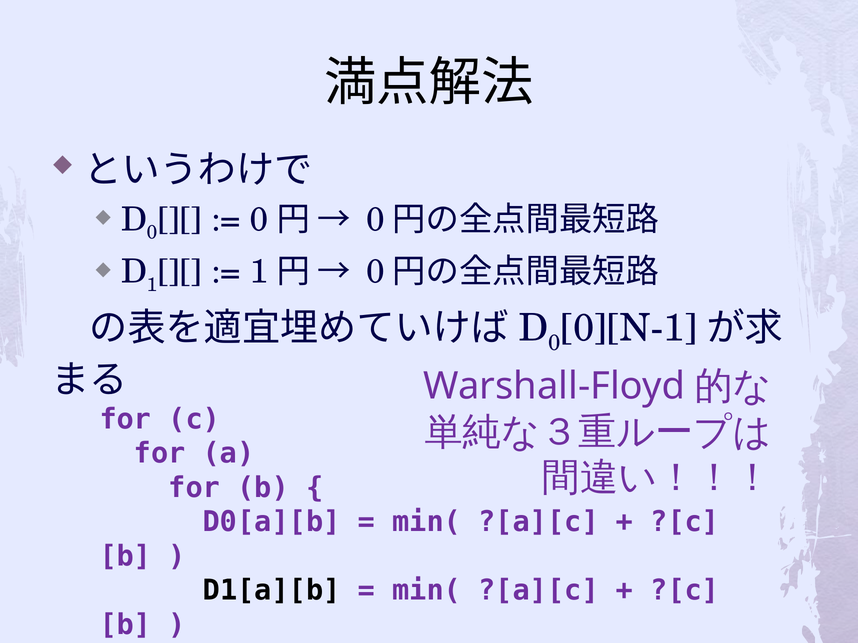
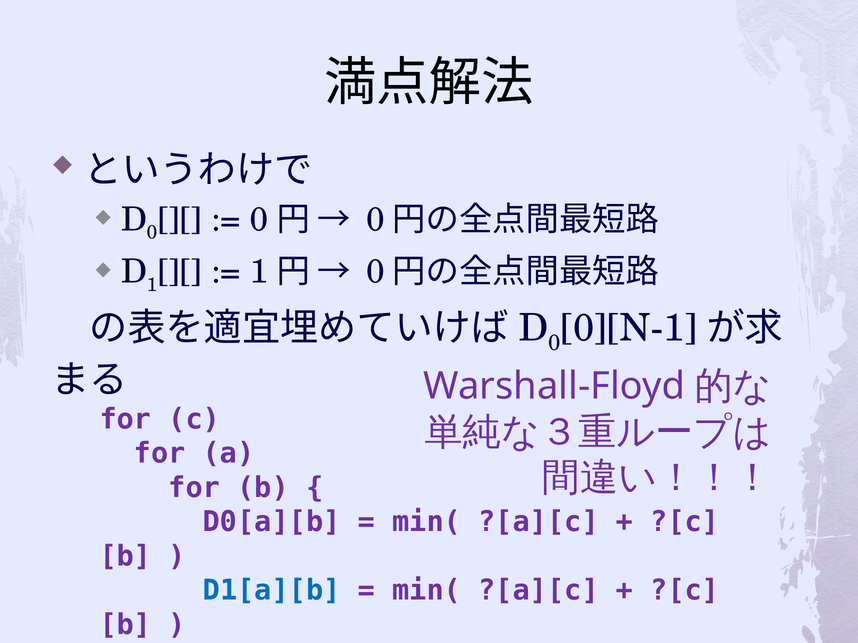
D1[a][b colour: black -> blue (272, 591)
